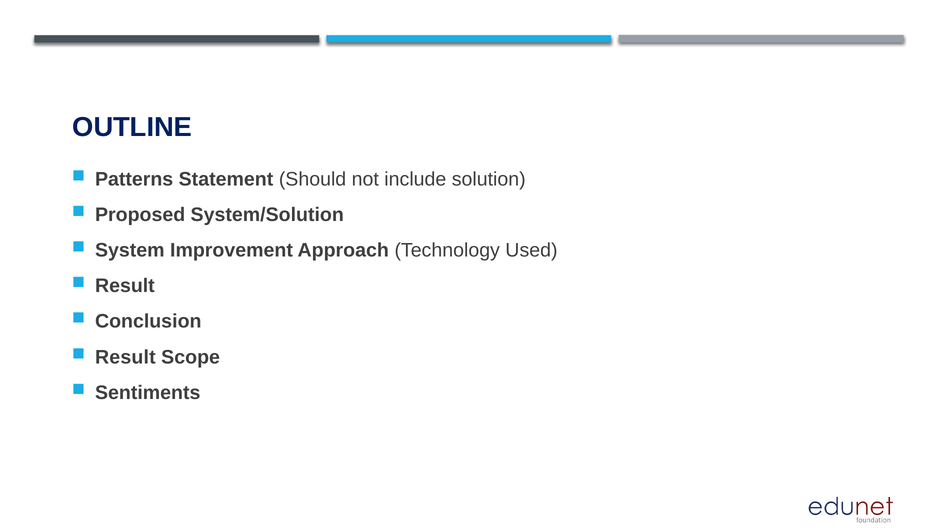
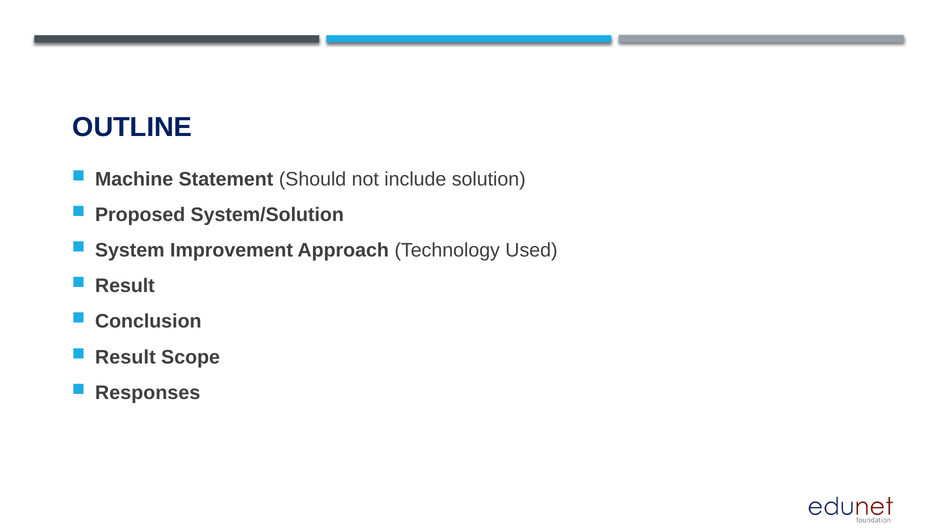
Patterns: Patterns -> Machine (134, 179)
Sentiments: Sentiments -> Responses (148, 392)
